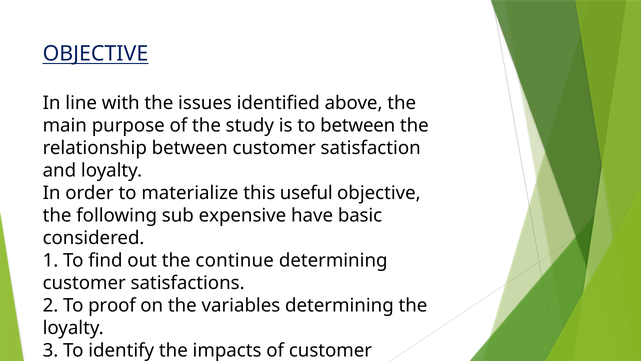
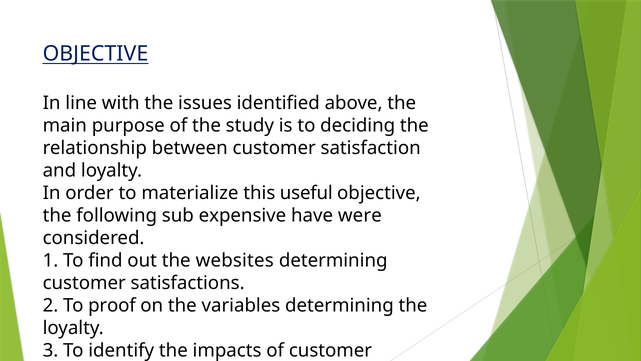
to between: between -> deciding (358, 125)
basic: basic -> were (360, 215)
continue: continue -> websites (235, 260)
